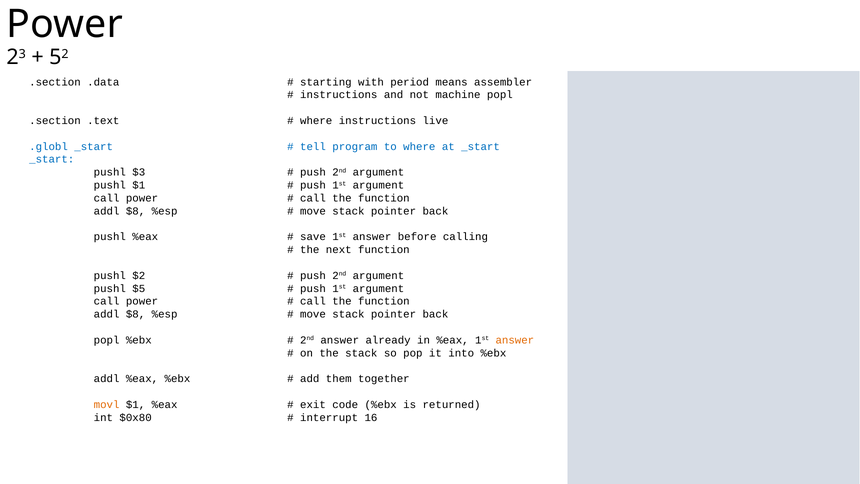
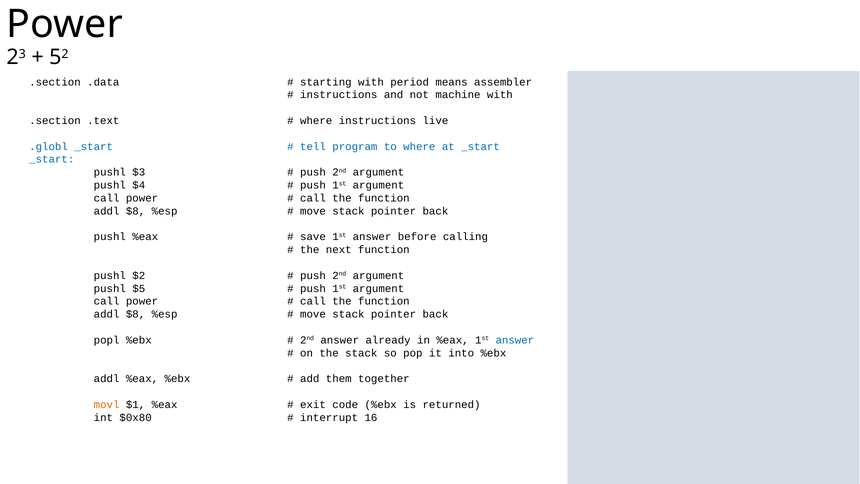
machine popl: popl -> with (500, 95)
pushl $1: $1 -> $4 (139, 185)
answer colour: orange -> blue (515, 340)
